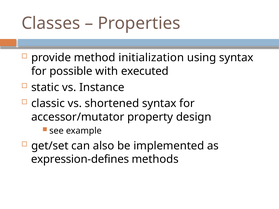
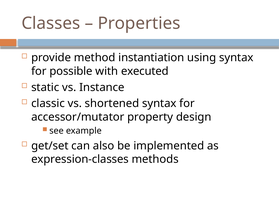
initialization: initialization -> instantiation (151, 58)
expression-defines: expression-defines -> expression-classes (80, 159)
